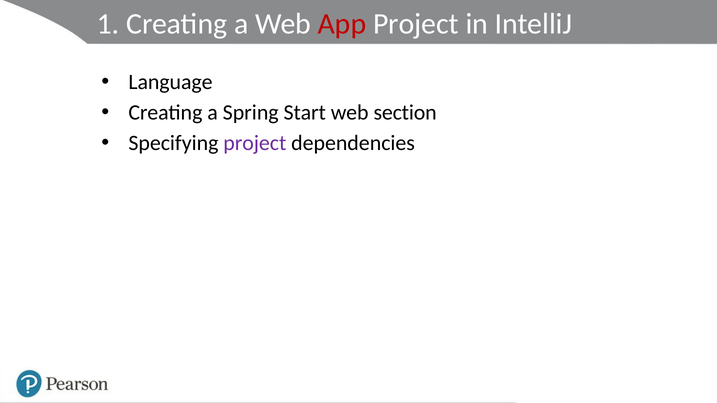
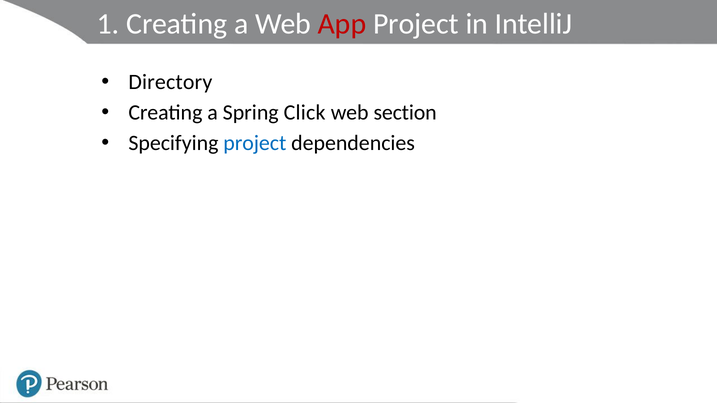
Language: Language -> Directory (170, 82)
Spring Start: Start -> Click (305, 113)
project colour: purple -> blue (255, 143)
